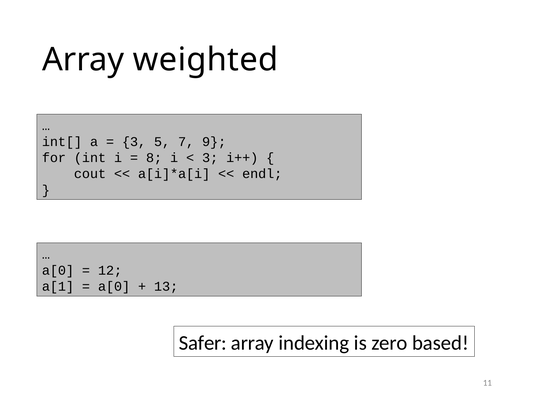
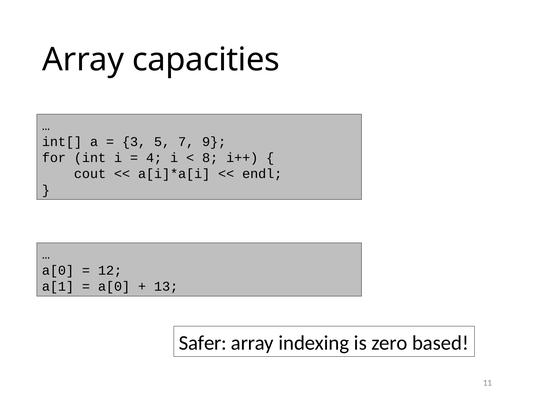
weighted: weighted -> capacities (206, 60)
8: 8 -> 4 (154, 158)
3: 3 -> 8 (210, 158)
